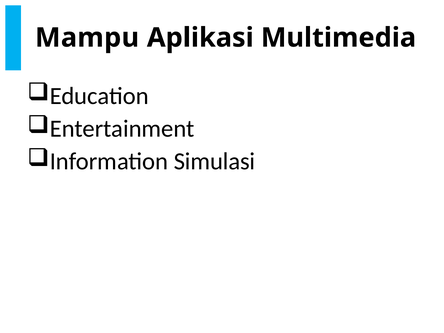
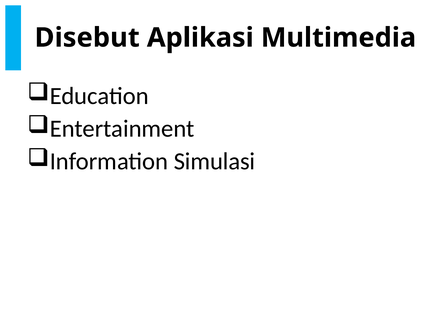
Mampu: Mampu -> Disebut (87, 38)
